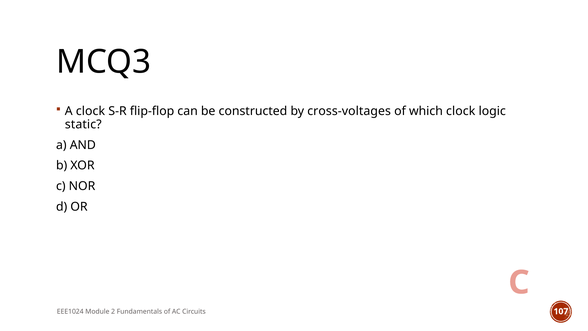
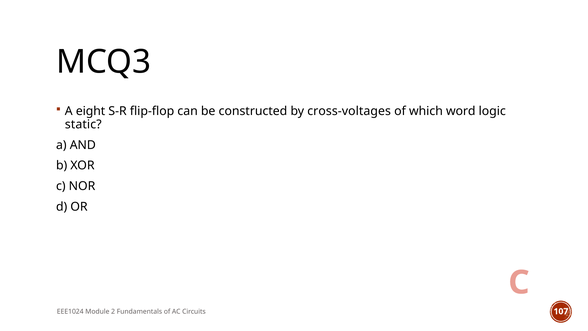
A clock: clock -> eight (91, 111)
which clock: clock -> word (461, 111)
